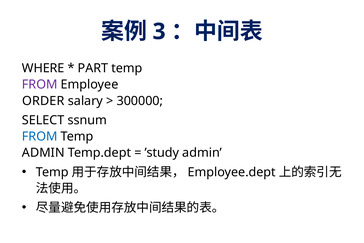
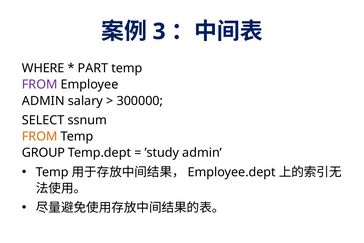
ORDER: ORDER -> ADMIN (43, 101)
FROM colour: blue -> orange (40, 136)
ADMIN: ADMIN -> GROUP (43, 153)
